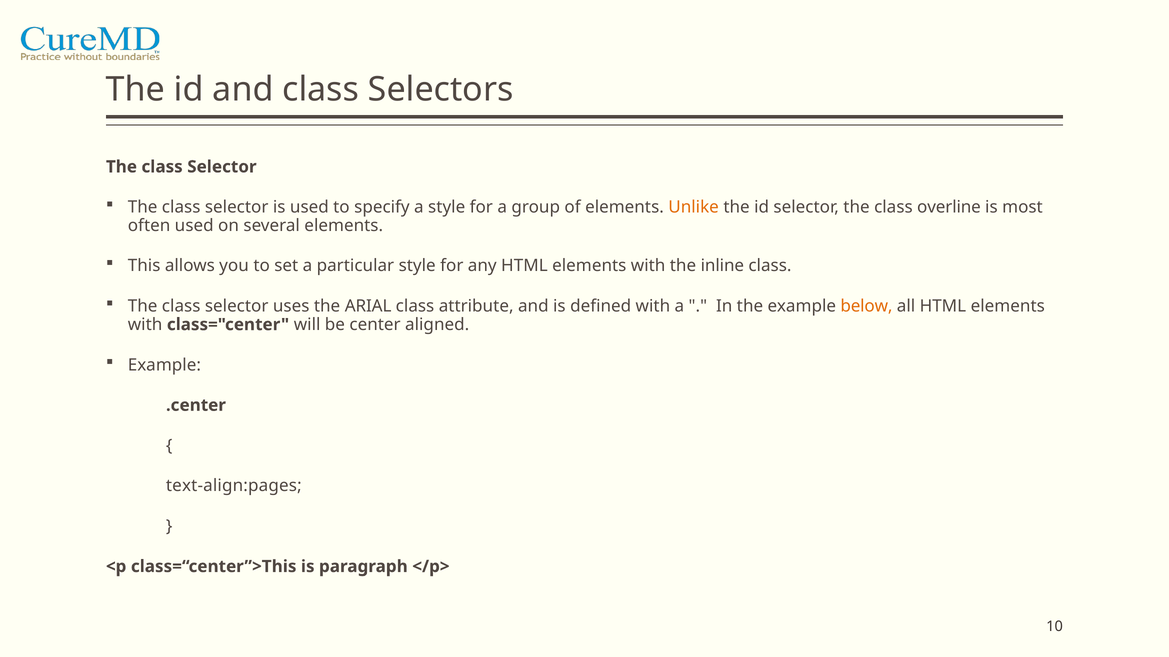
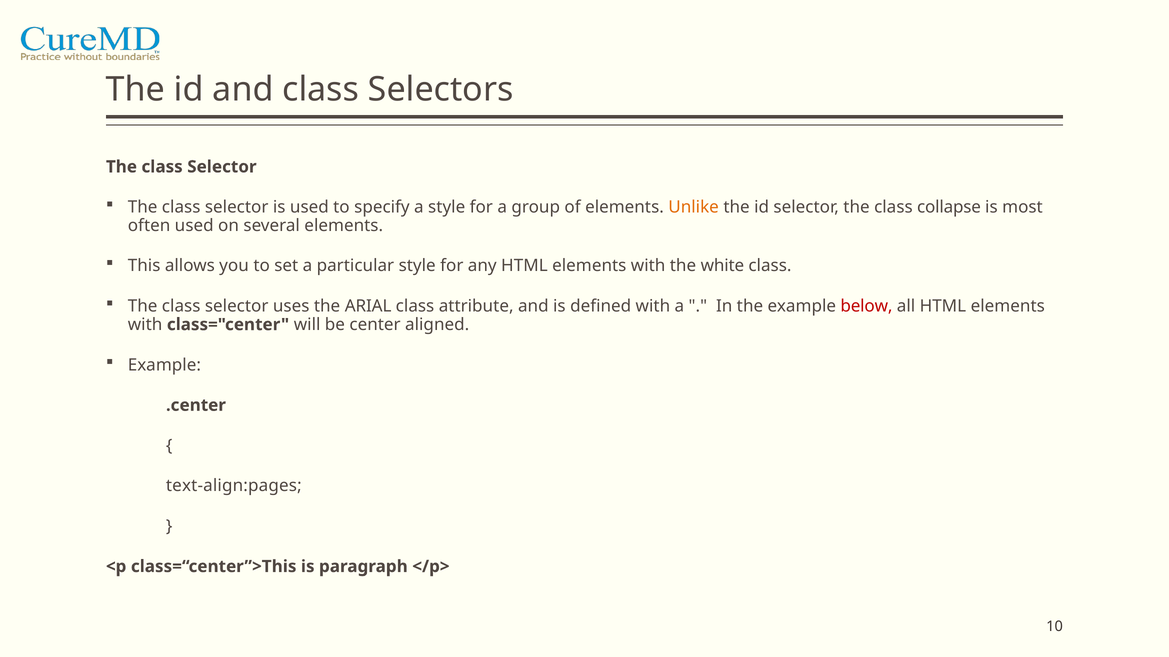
overline: overline -> collapse (949, 207)
inline: inline -> white (722, 266)
below colour: orange -> red (866, 306)
